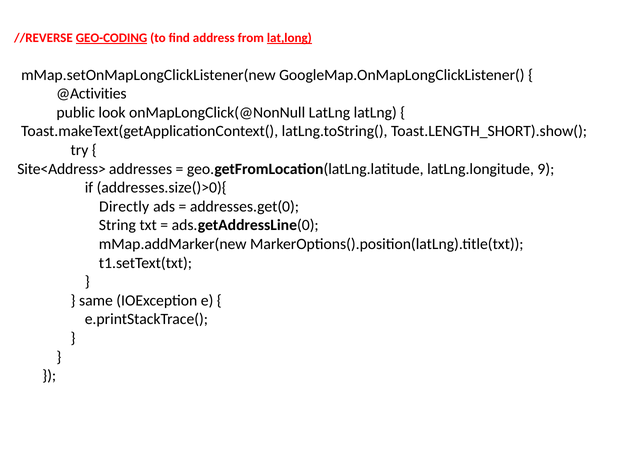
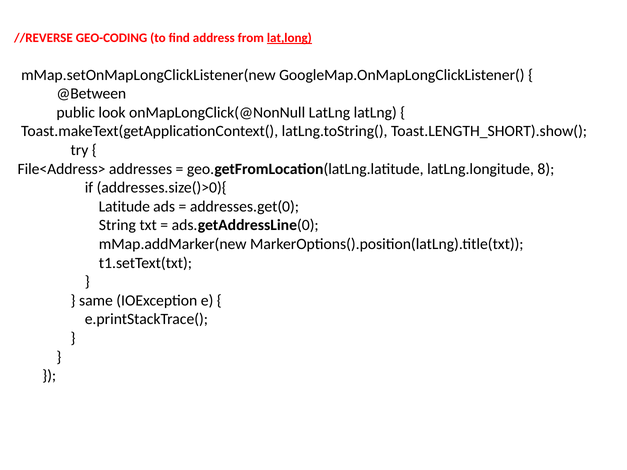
GEO-CODING underline: present -> none (112, 38)
@Activities: @Activities -> @Between (91, 94)
Site<Address>: Site<Address> -> File<Address> (62, 169)
9: 9 -> 8 (546, 169)
Directly: Directly -> Latitude (124, 207)
